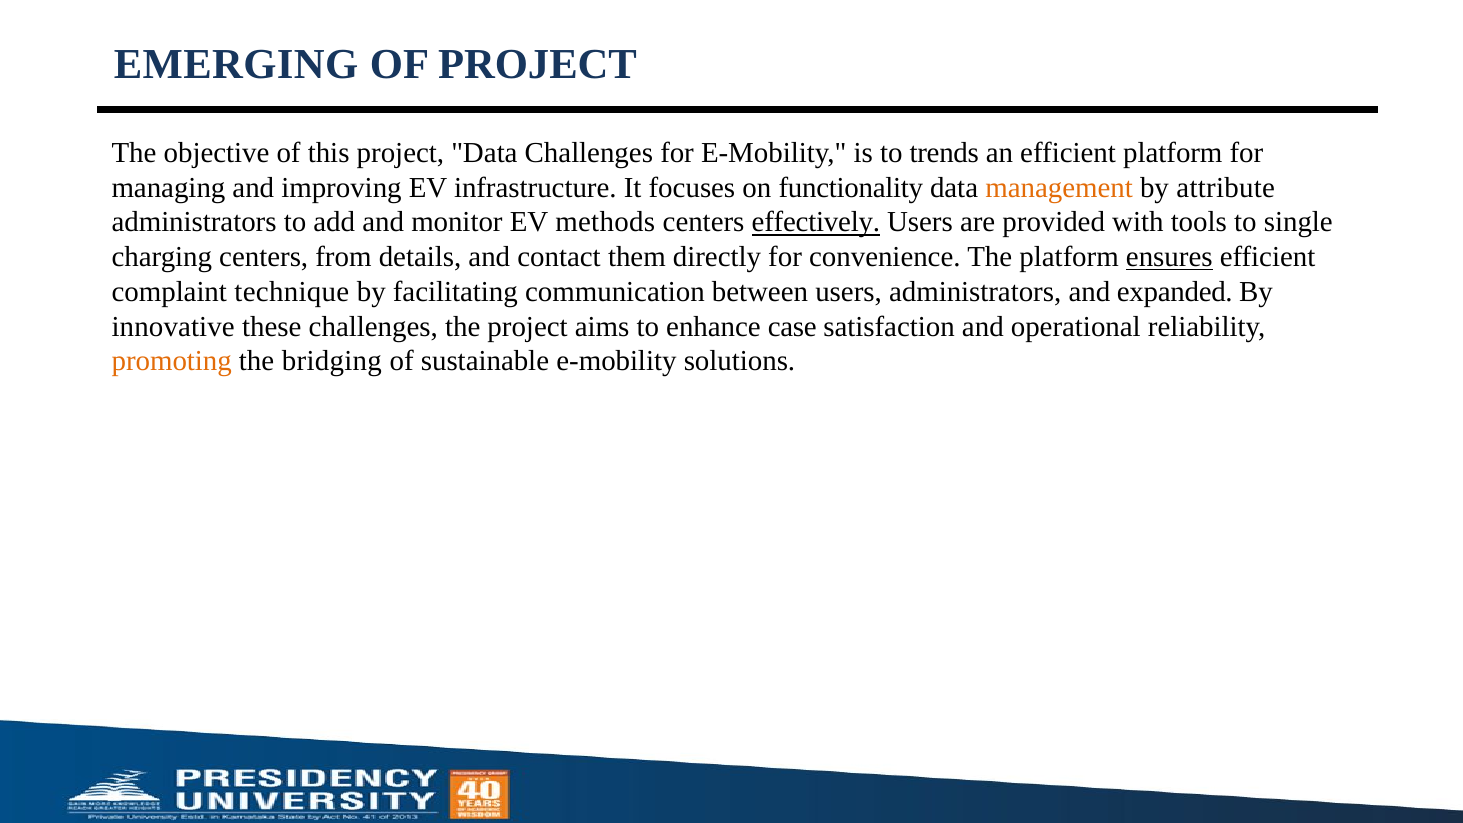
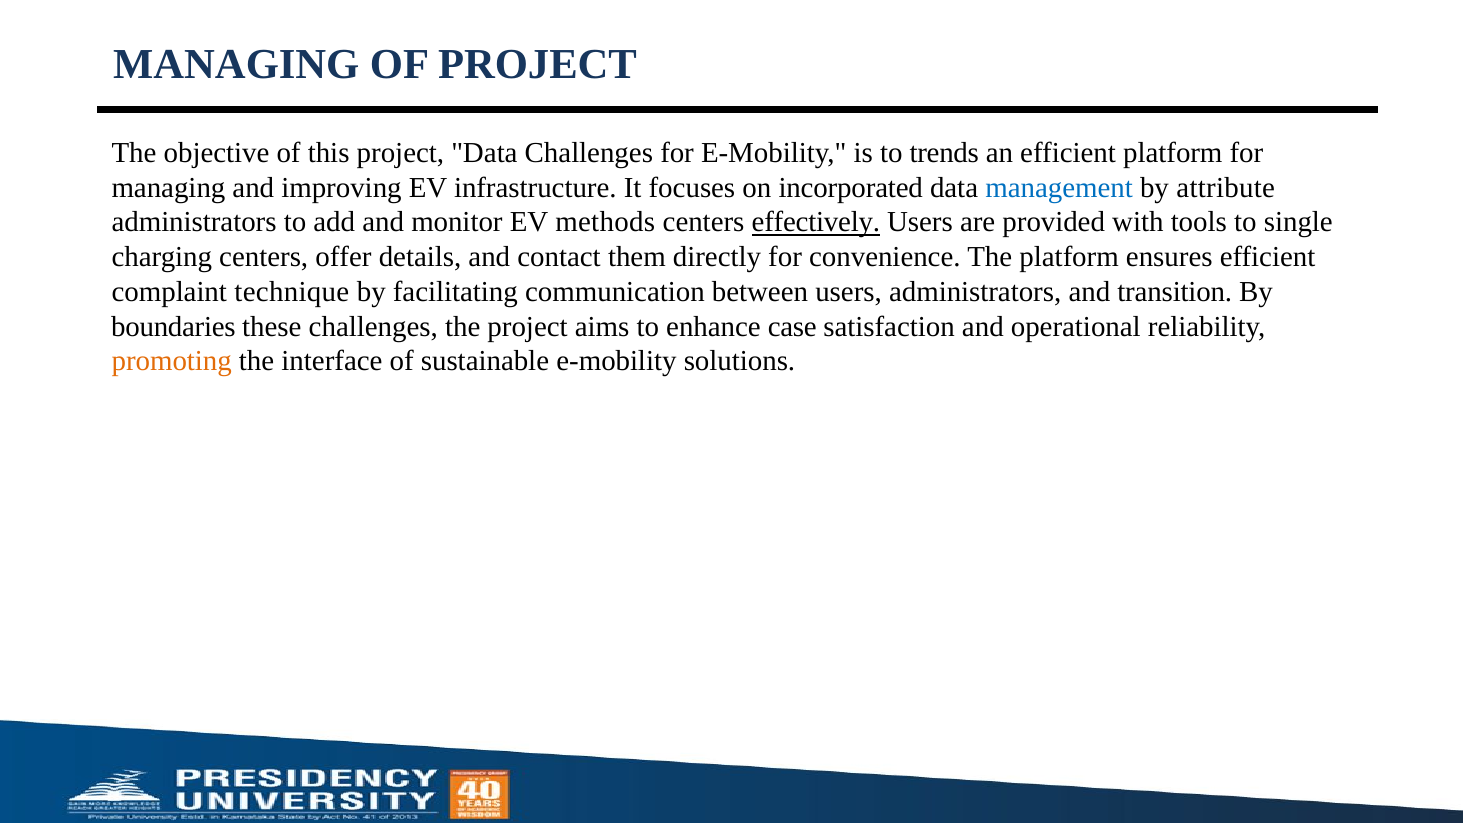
EMERGING: EMERGING -> MANAGING (236, 64)
functionality: functionality -> incorporated (851, 188)
management colour: orange -> blue (1059, 188)
from: from -> offer (343, 257)
ensures underline: present -> none (1169, 257)
expanded: expanded -> transition (1175, 292)
innovative: innovative -> boundaries (173, 327)
bridging: bridging -> interface (332, 361)
